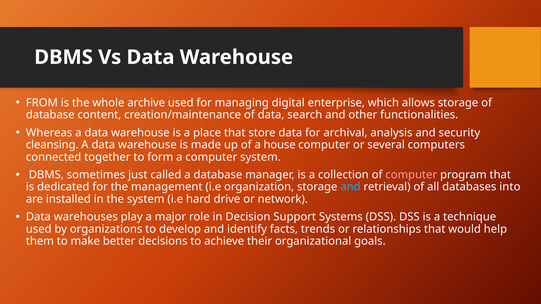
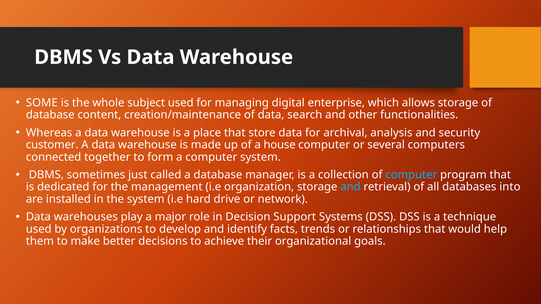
FROM: FROM -> SOME (42, 103)
archive: archive -> subject (146, 103)
cleansing: cleansing -> customer (52, 145)
computer colour: pink -> light blue (411, 175)
